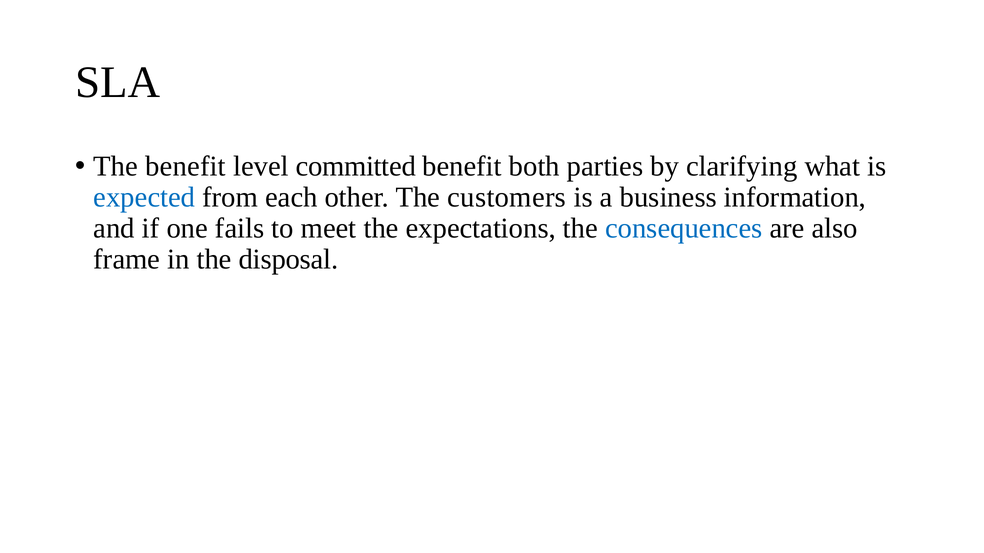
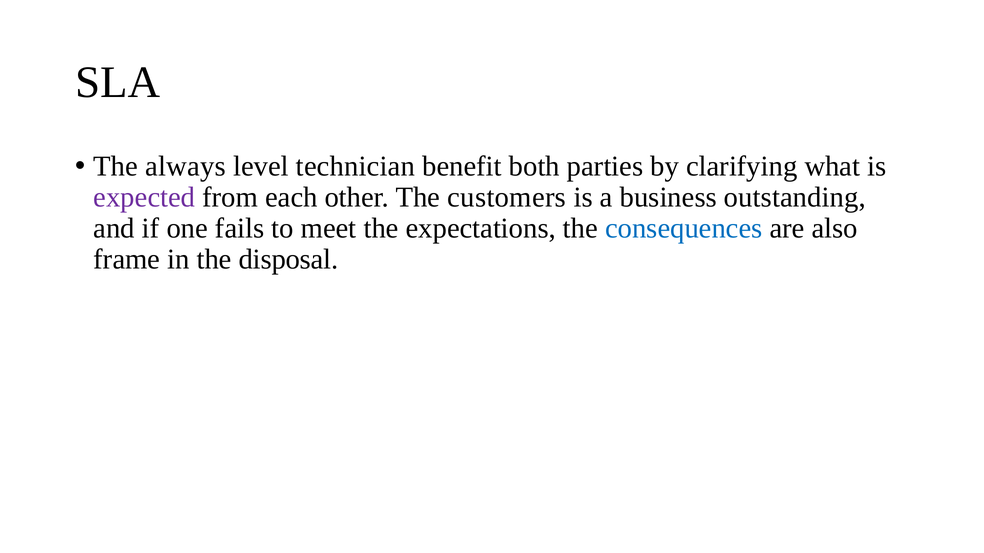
The benefit: benefit -> always (185, 166)
committed: committed -> technician (356, 166)
expected colour: blue -> purple (144, 197)
information: information -> outstanding (795, 197)
